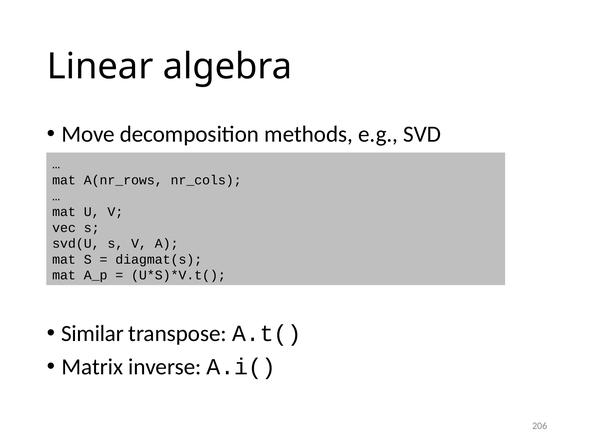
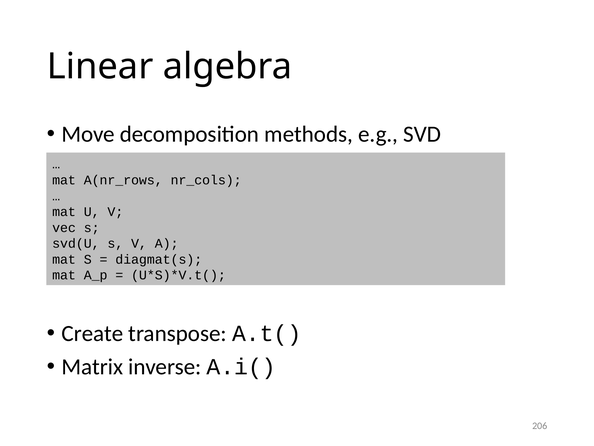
Similar: Similar -> Create (92, 333)
